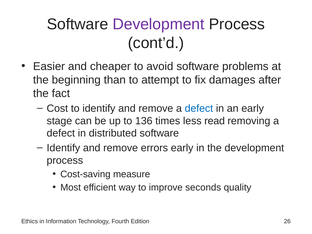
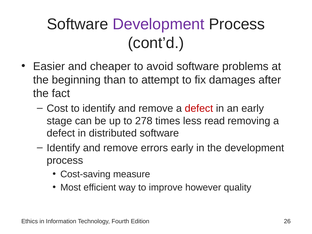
defect colour: blue -> red (199, 108)
136: 136 -> 278 (144, 121)
seconds: seconds -> however (203, 187)
